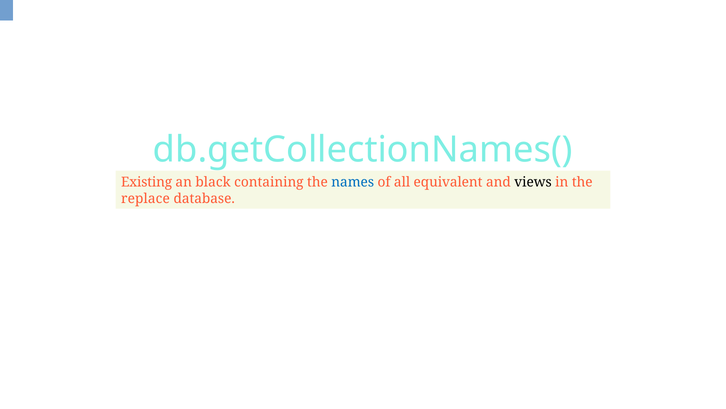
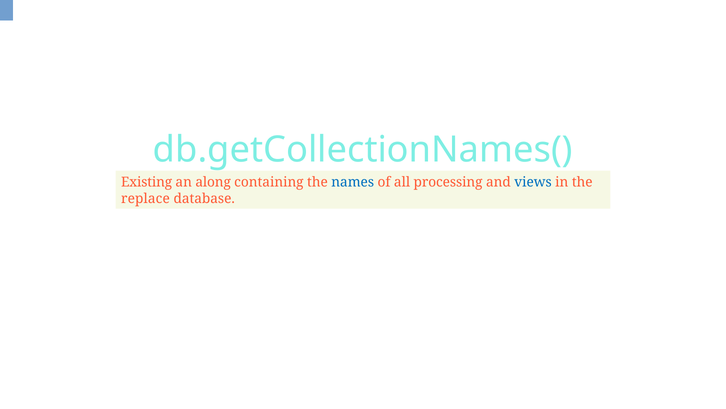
black: black -> along (213, 182)
equivalent: equivalent -> processing (448, 182)
views colour: black -> blue (533, 182)
